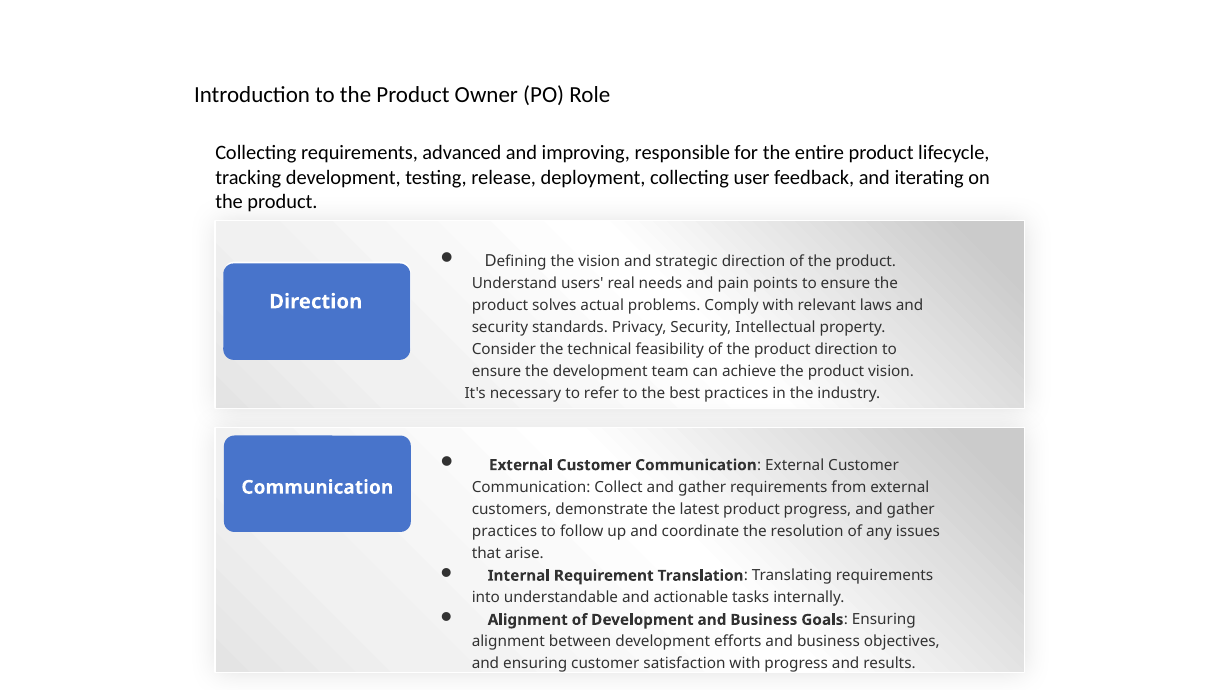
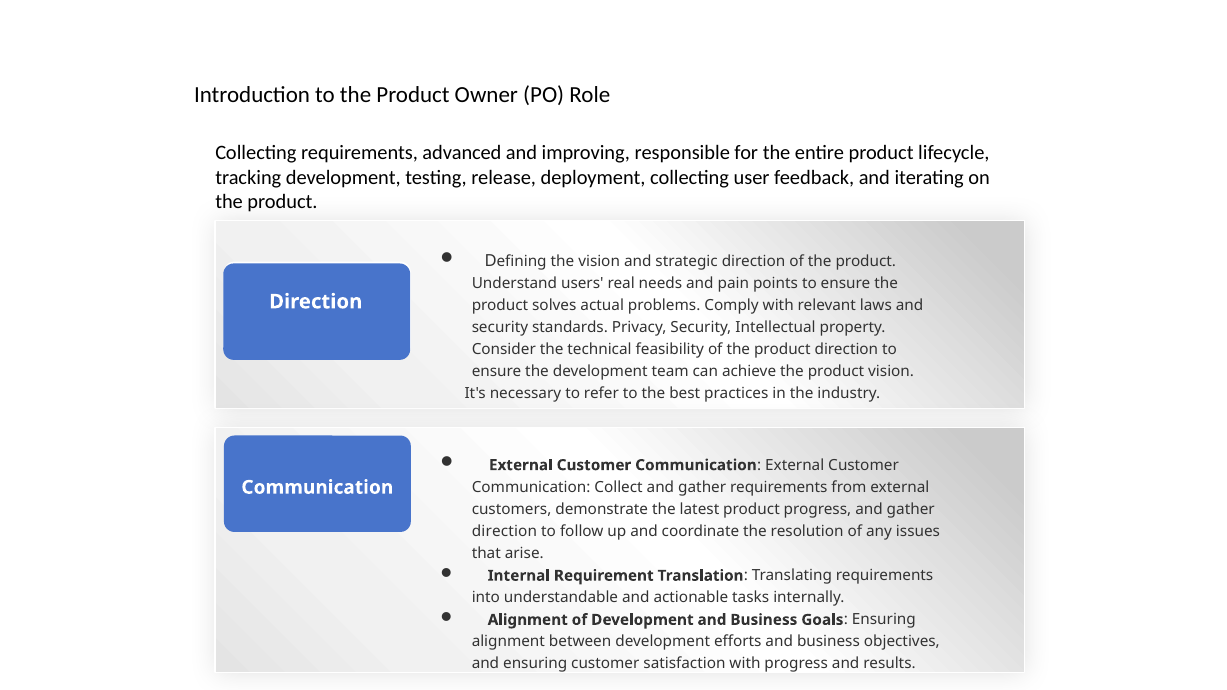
practices: practices -> direction (504, 532)
